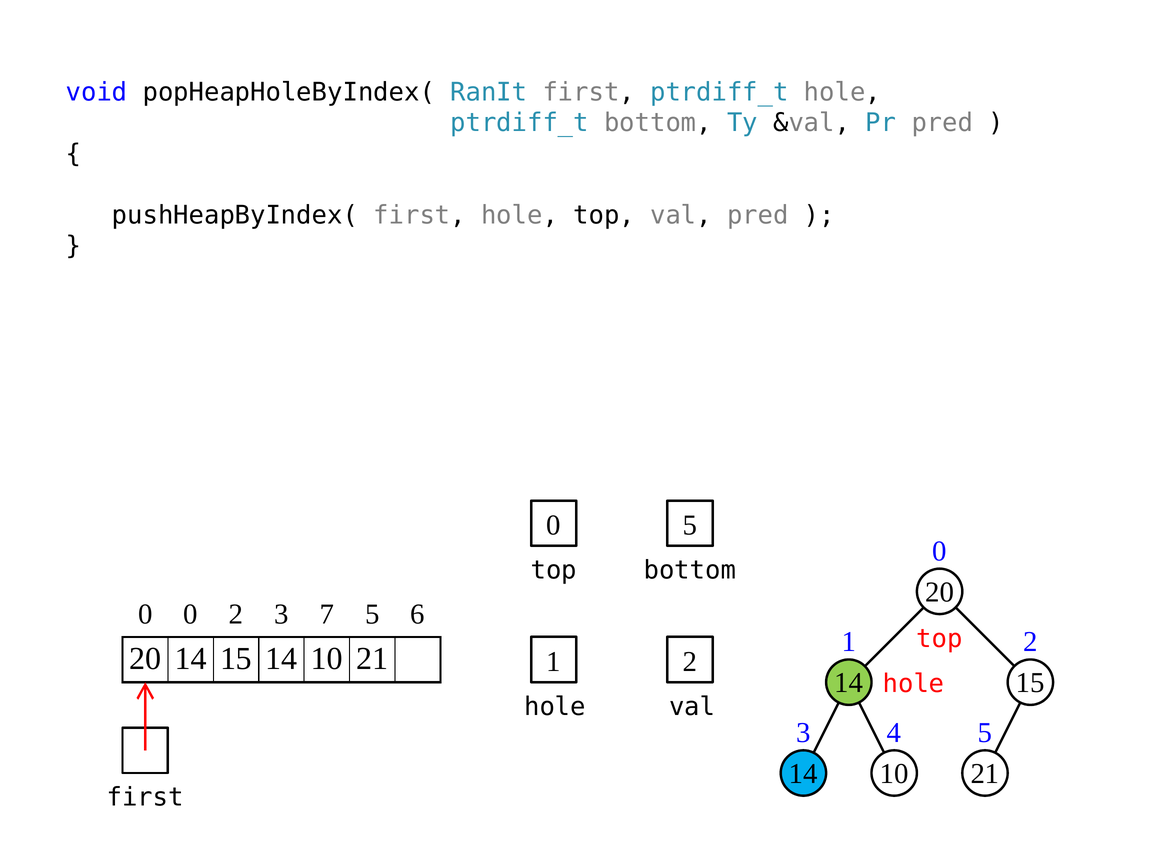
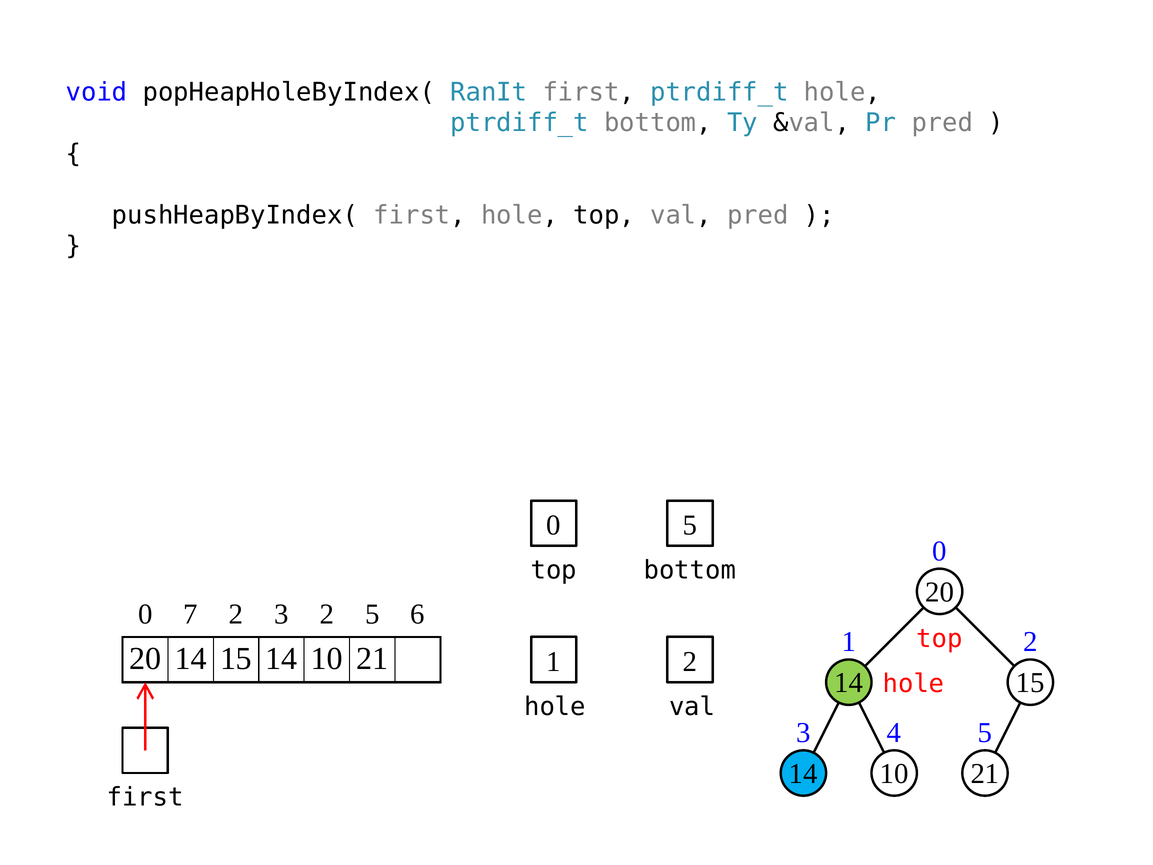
0 0: 0 -> 7 (191, 614)
3 7: 7 -> 2 (327, 614)
